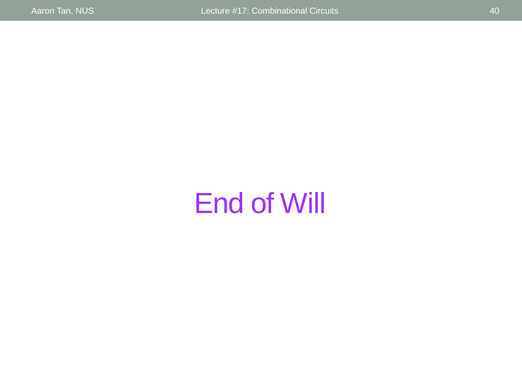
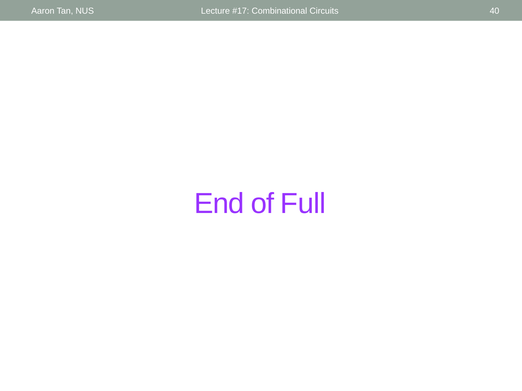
Will: Will -> Full (303, 204)
